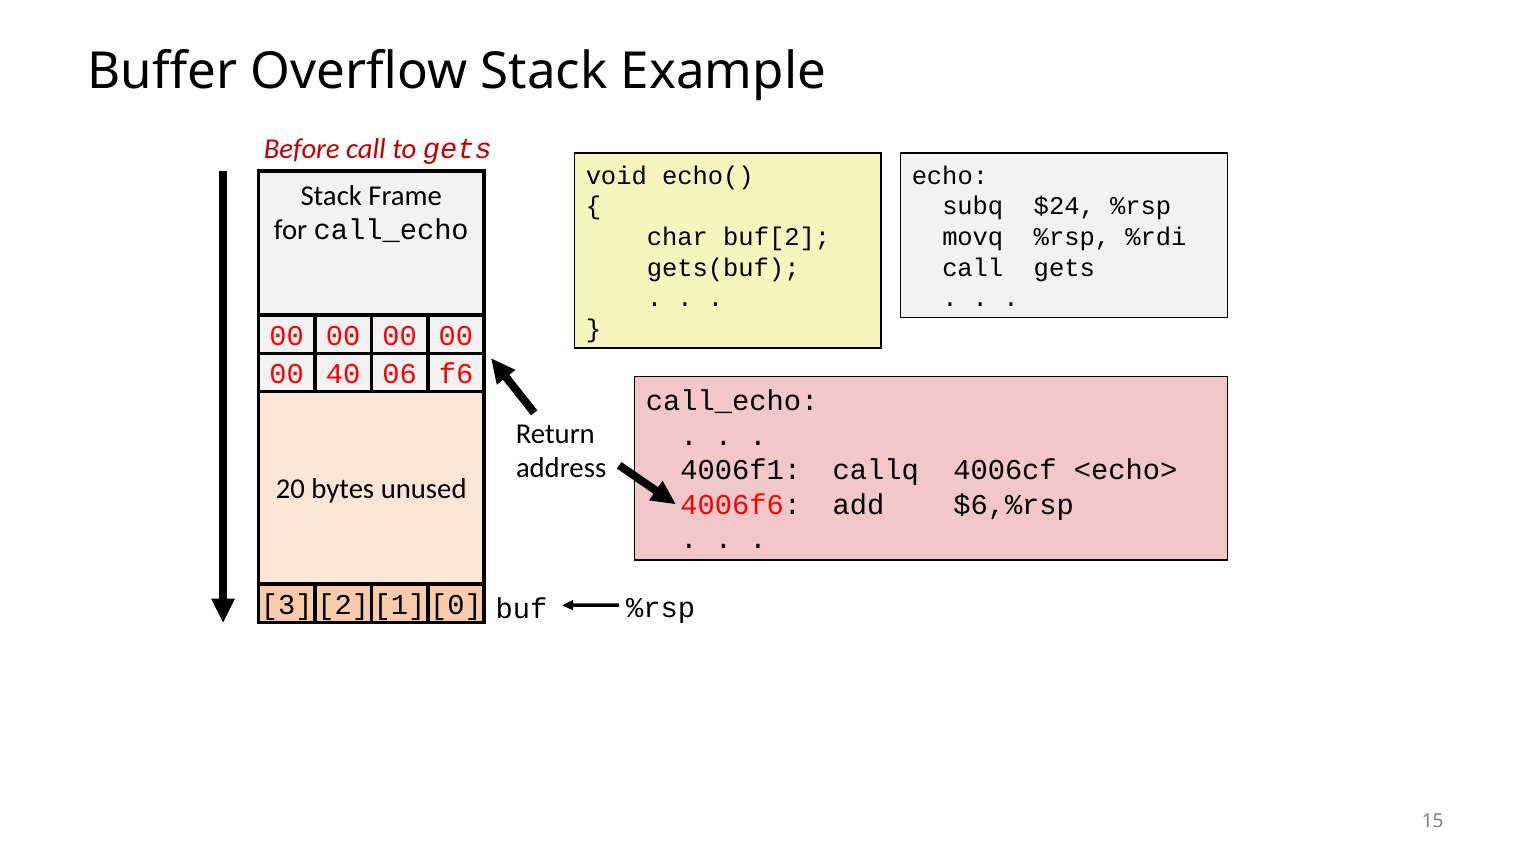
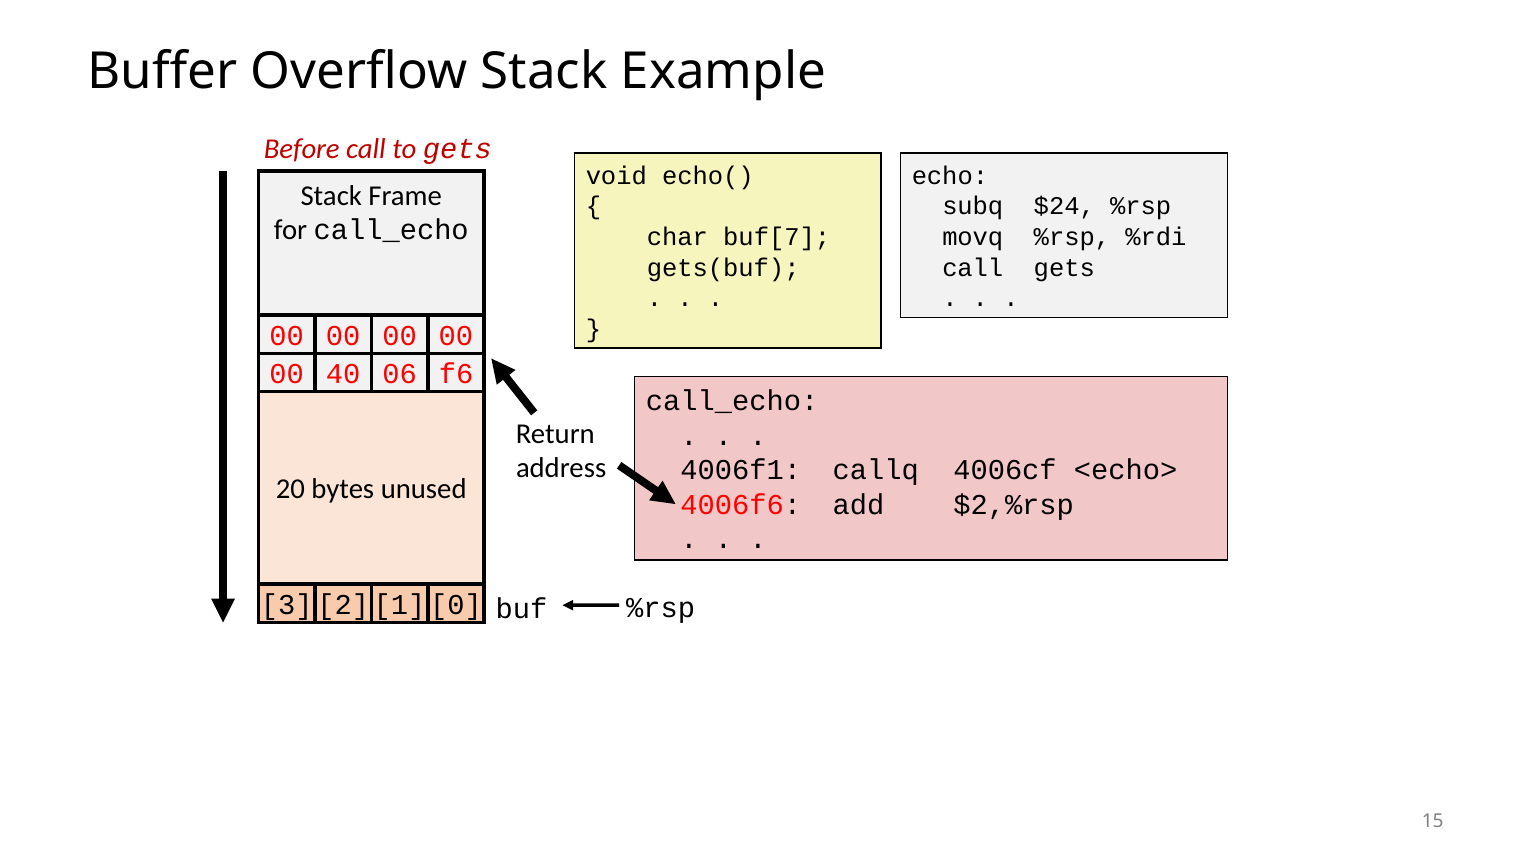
buf[2: buf[2 -> buf[7 (777, 237)
$6,%rsp: $6,%rsp -> $2,%rsp (1014, 505)
